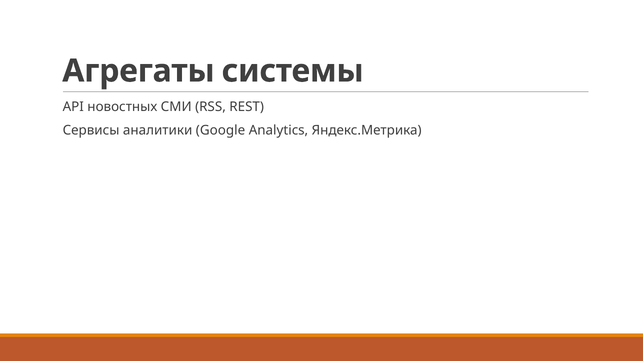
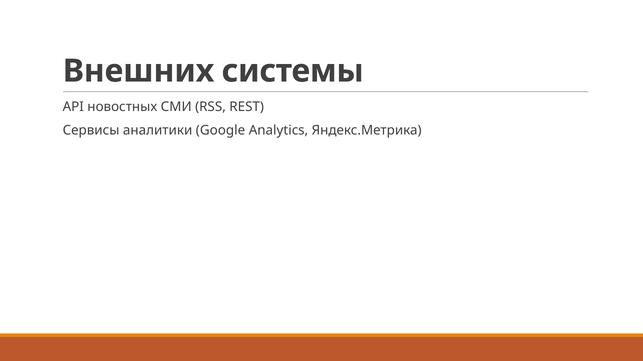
Агрегаты: Агрегаты -> Внешних (138, 71)
